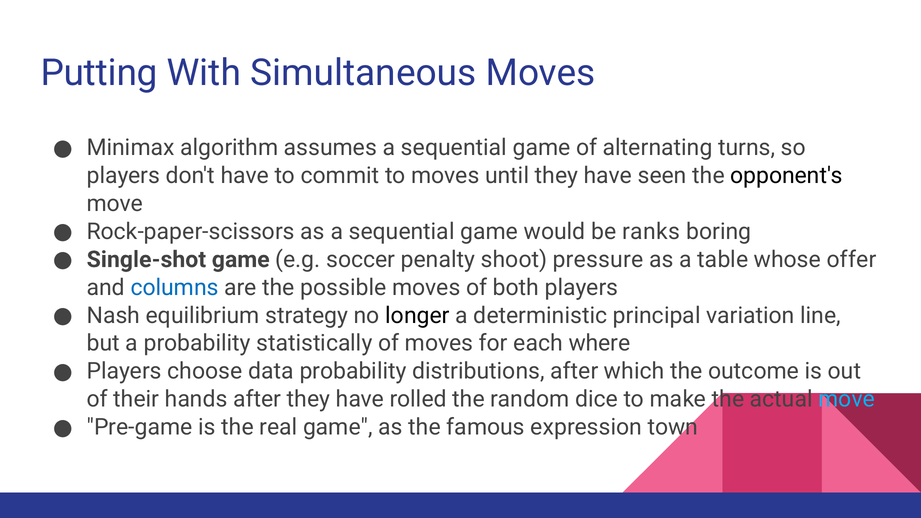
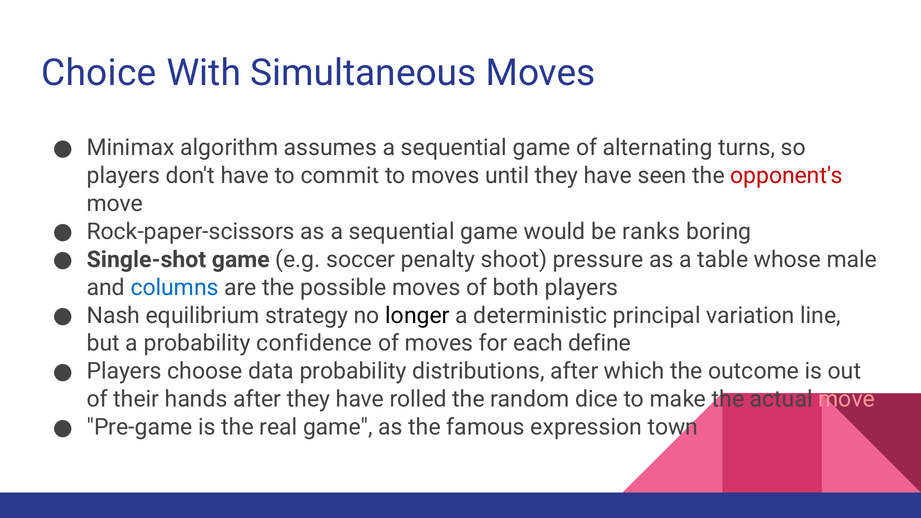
Putting: Putting -> Choice (99, 73)
opponent's colour: black -> red (787, 176)
offer: offer -> male (852, 260)
statistically: statistically -> confidence (314, 343)
where: where -> define (599, 343)
move colour: light blue -> pink (847, 399)
